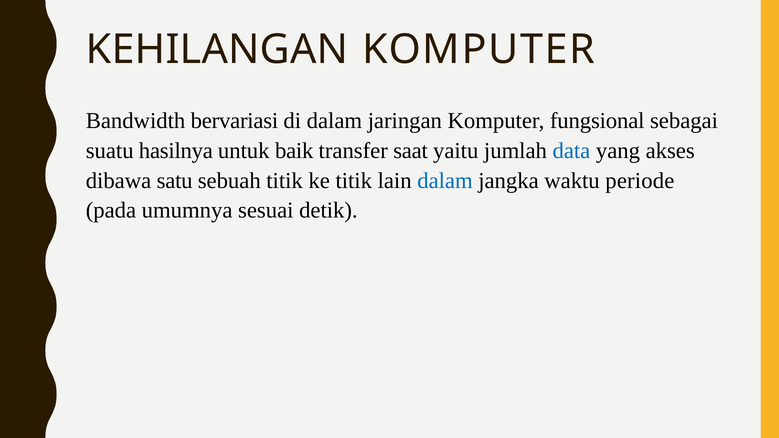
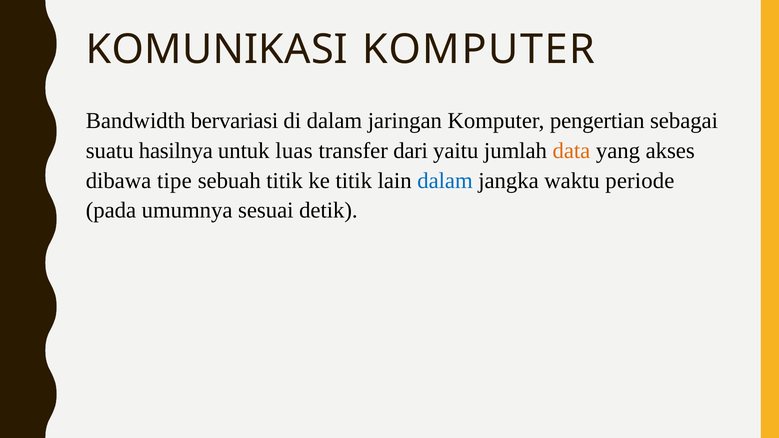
KEHILANGAN: KEHILANGAN -> KOMUNIKASI (217, 49)
fungsional: fungsional -> pengertian (597, 121)
baik: baik -> luas (294, 151)
saat: saat -> dari (411, 151)
data colour: blue -> orange (571, 151)
satu: satu -> tipe (174, 181)
